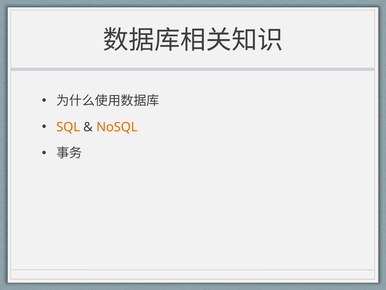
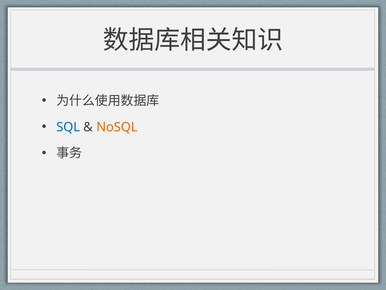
SQL colour: orange -> blue (68, 127)
